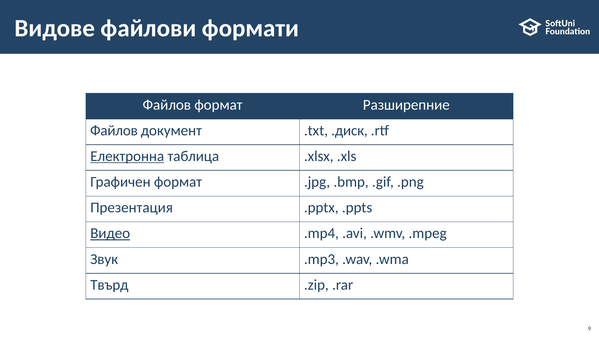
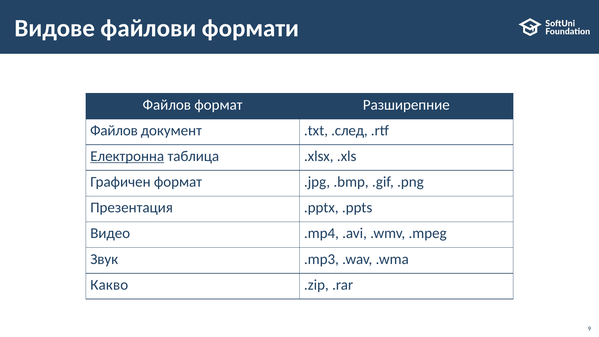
.диск: .диск -> .след (349, 131)
Видео underline: present -> none (110, 233)
Твърд: Твърд -> Какво (109, 285)
